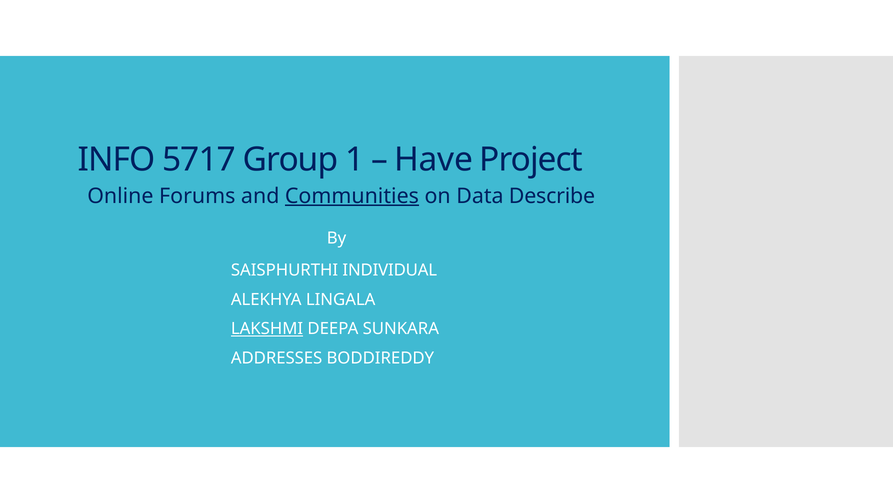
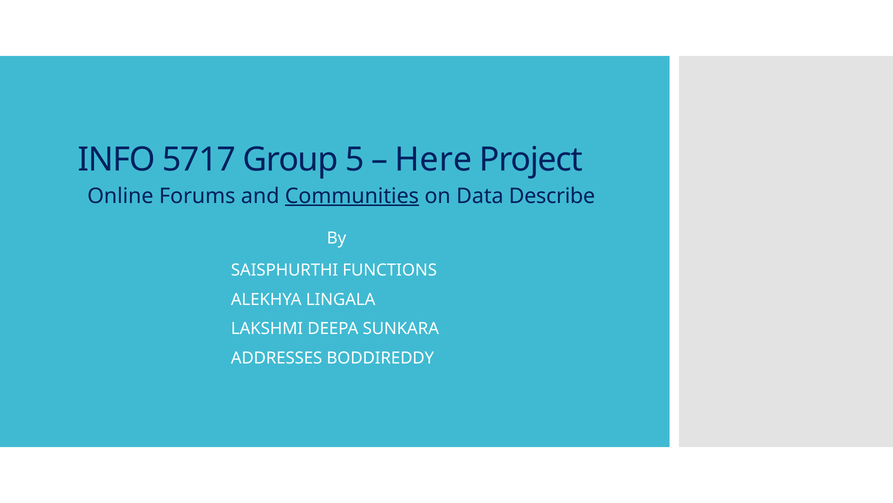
1: 1 -> 5 (355, 159)
Have: Have -> Here (433, 159)
INDIVIDUAL: INDIVIDUAL -> FUNCTIONS (390, 270)
LAKSHMI underline: present -> none (267, 328)
